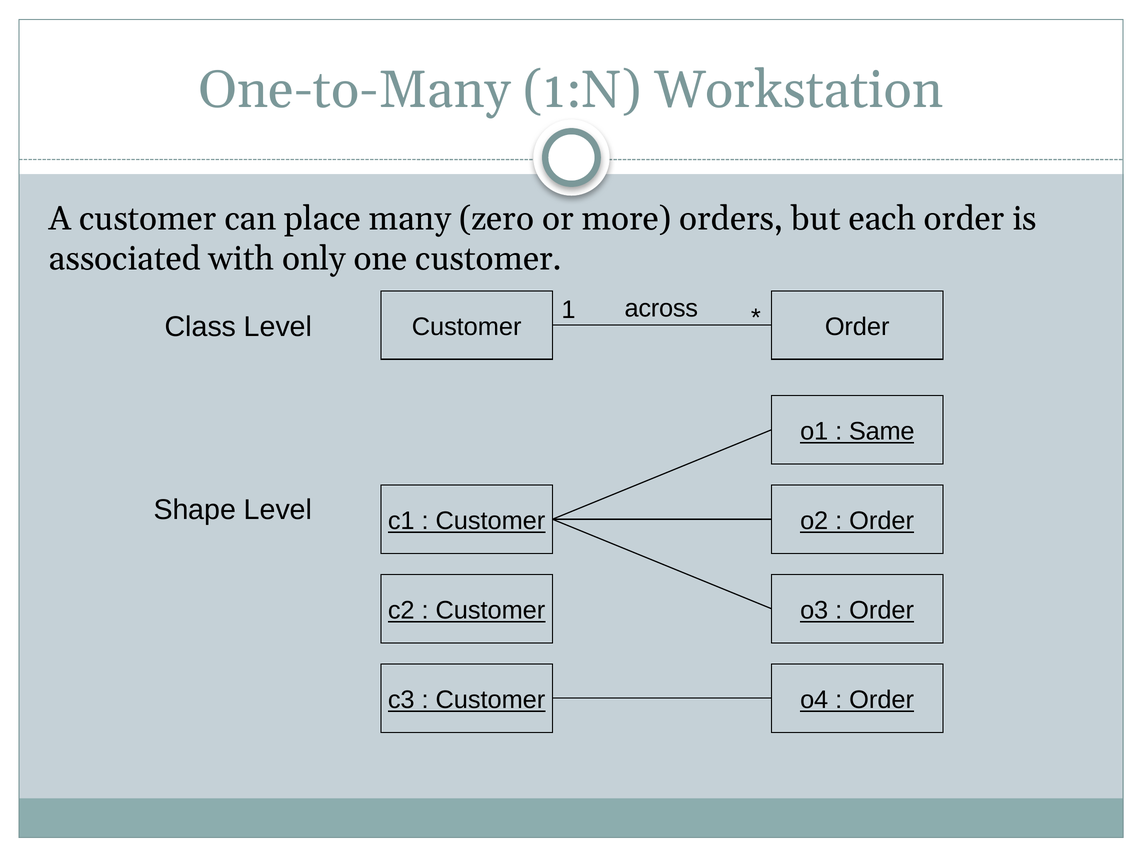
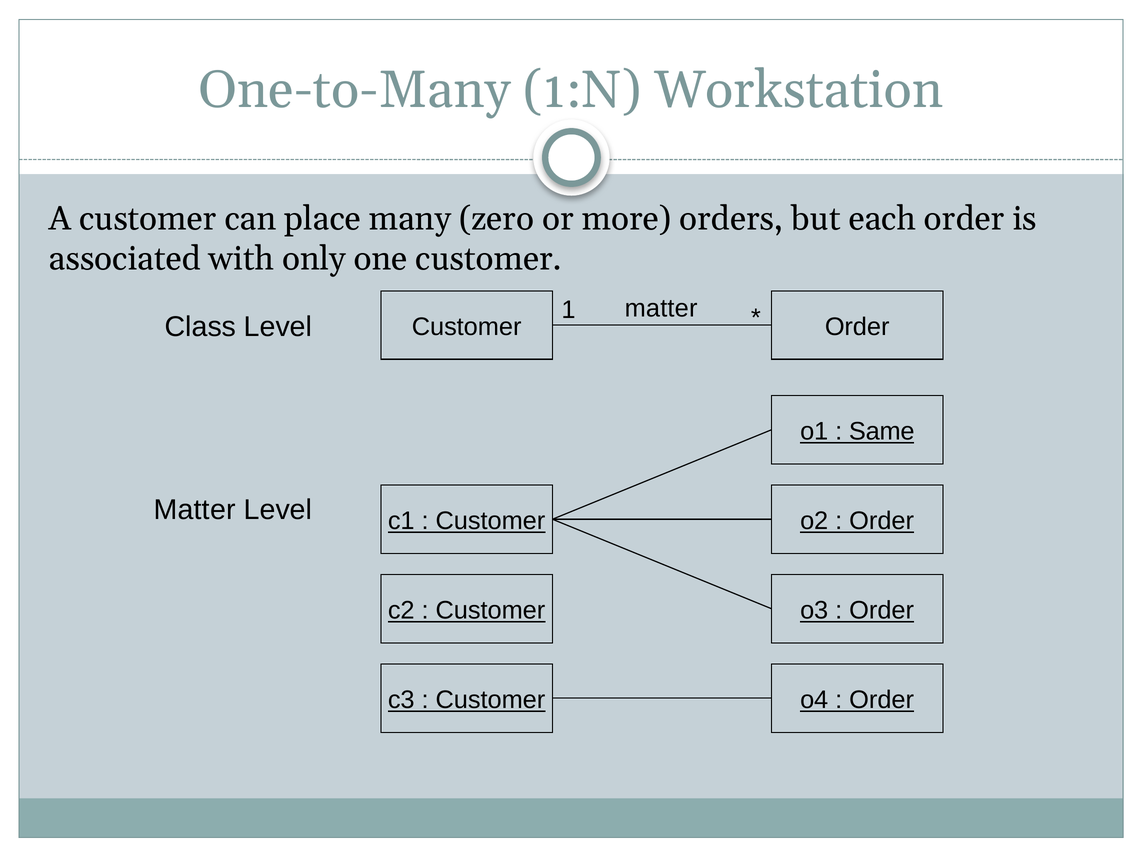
across: across -> matter (661, 308)
Shape: Shape -> Matter (195, 510)
